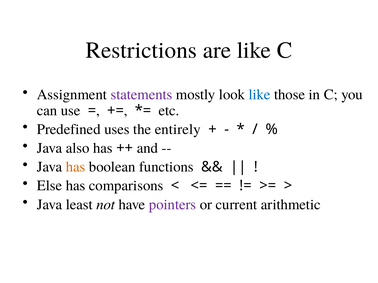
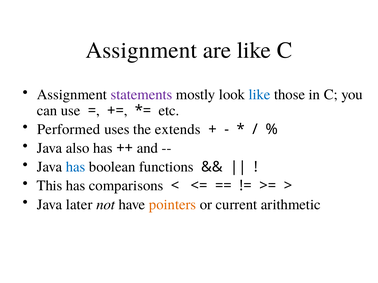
Restrictions: Restrictions -> Assignment (141, 50)
Predefined: Predefined -> Performed (69, 130)
entirely: entirely -> extends (178, 130)
has colour: orange -> blue (76, 167)
Else: Else -> This (50, 186)
least: least -> later (79, 205)
pointers colour: purple -> orange (173, 205)
